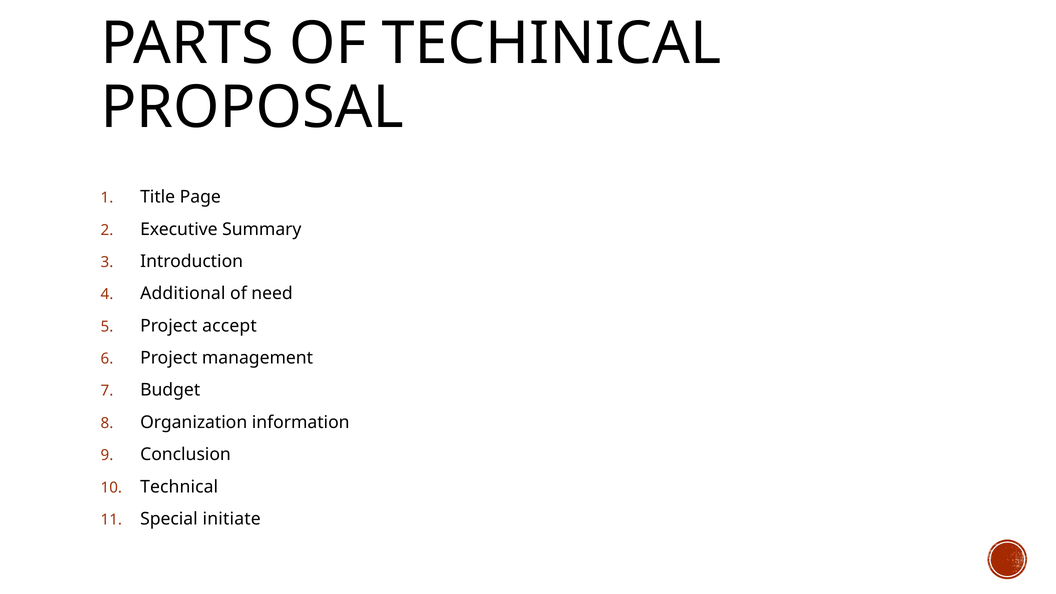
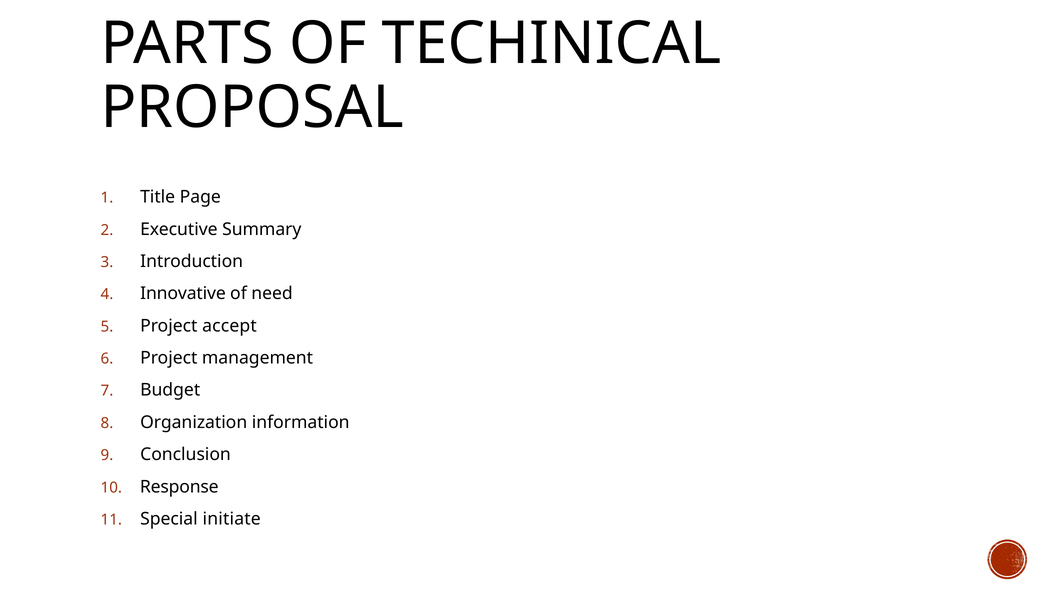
Additional: Additional -> Innovative (183, 294)
Technical: Technical -> Response (179, 487)
